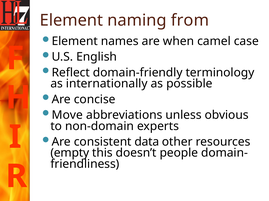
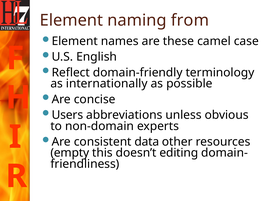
when: when -> these (179, 41)
Move: Move -> Users (67, 115)
people: people -> editing (179, 153)
